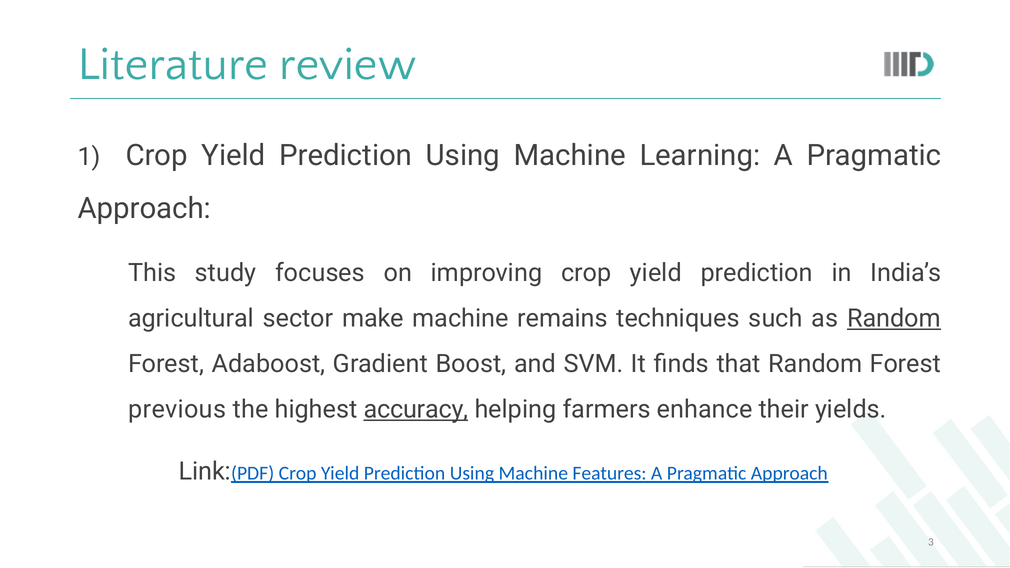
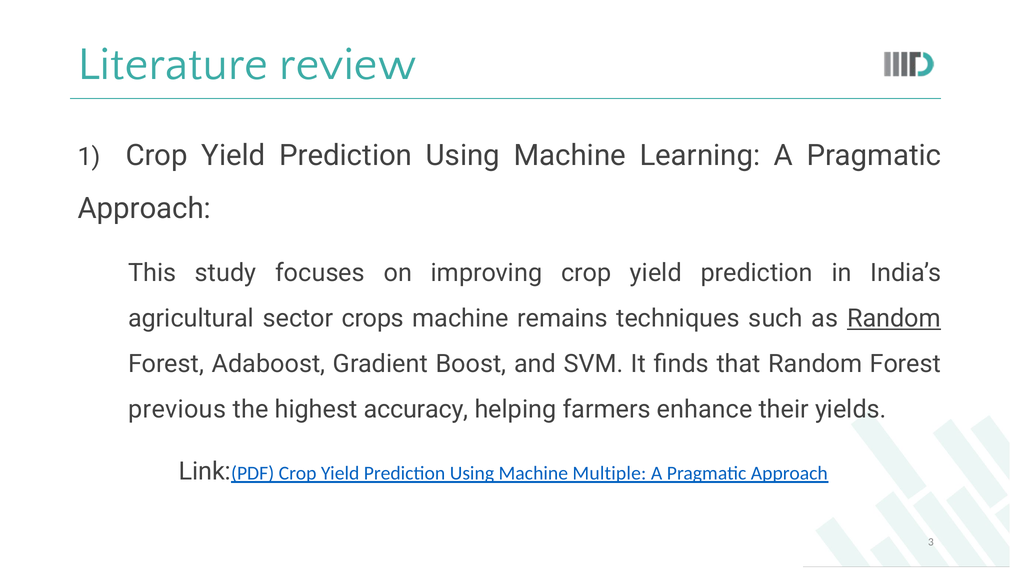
make: make -> crops (373, 319)
accuracy underline: present -> none (416, 409)
Features: Features -> Multiple (609, 474)
